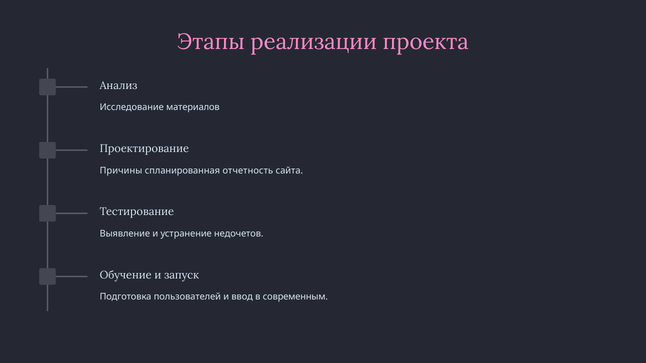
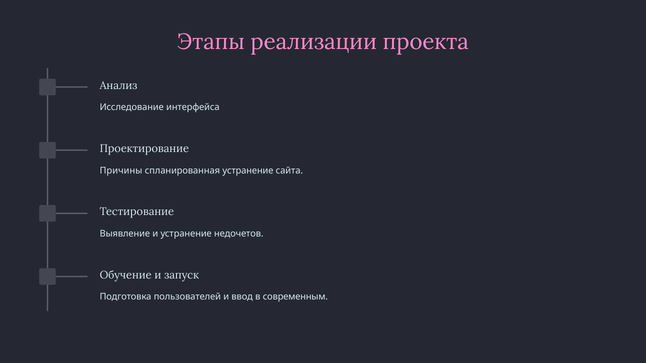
материалов: материалов -> интерфейса (193, 107)
спланированная отчетность: отчетность -> устранение (248, 171)
